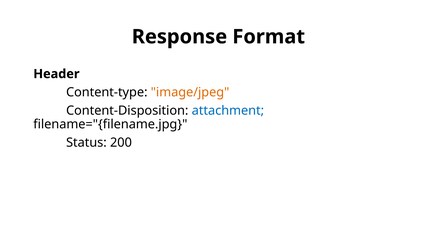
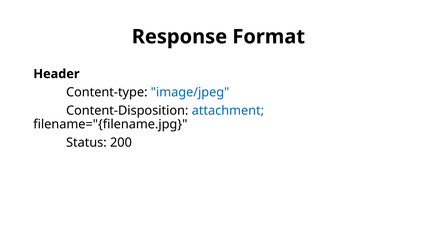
image/jpeg colour: orange -> blue (190, 92)
